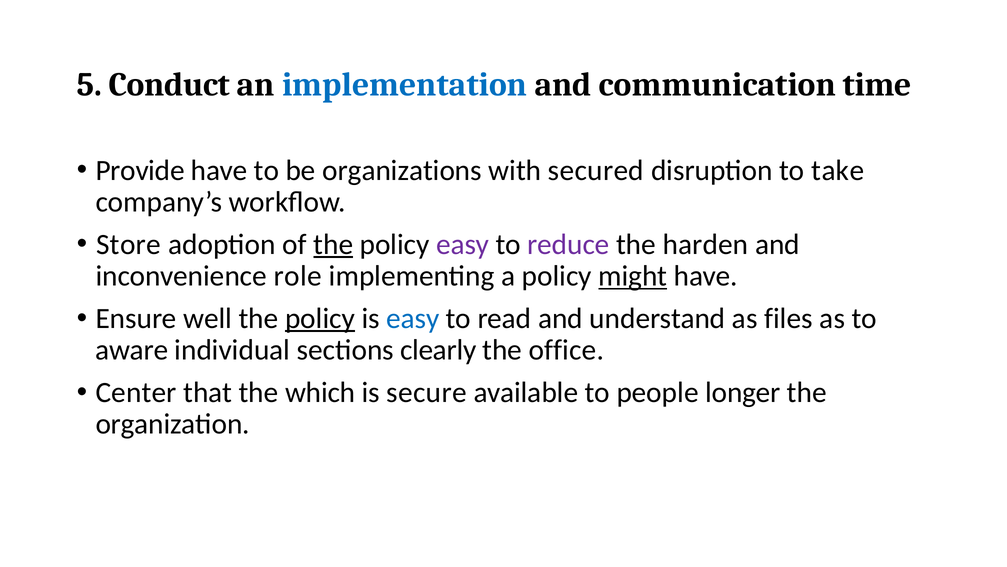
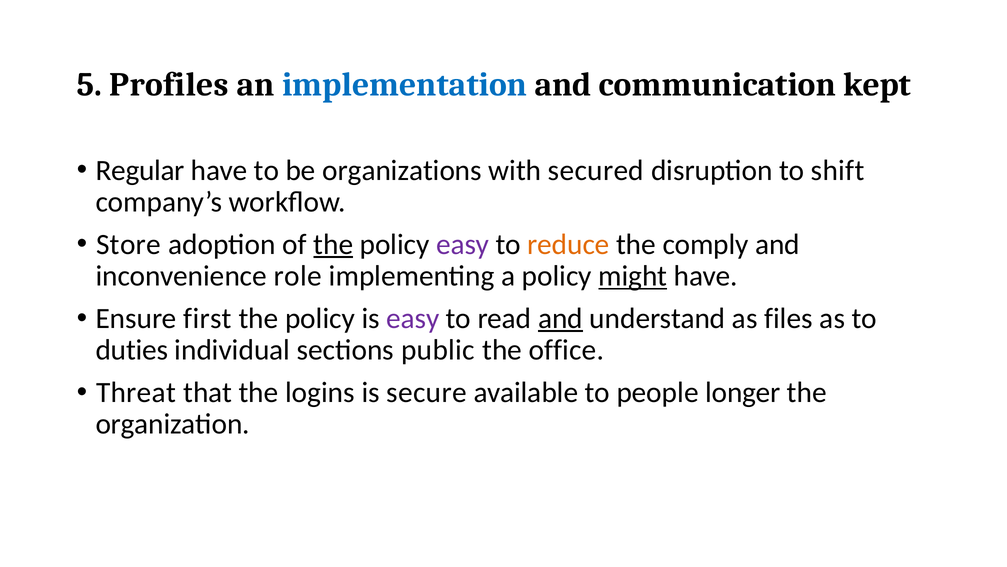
Conduct: Conduct -> Profiles (169, 85)
time: time -> kept (877, 85)
Provide: Provide -> Regular (140, 170)
take: take -> shift (838, 170)
reduce colour: purple -> orange (568, 244)
harden: harden -> comply (706, 244)
well: well -> first (207, 318)
policy underline: present -> none (320, 318)
easy colour: blue -> purple (413, 318)
and underline: none -> present (560, 318)
aware: aware -> duties (132, 350)
clearly: clearly -> public (438, 350)
Center: Center -> Threat (136, 392)
which: which -> logins (320, 392)
